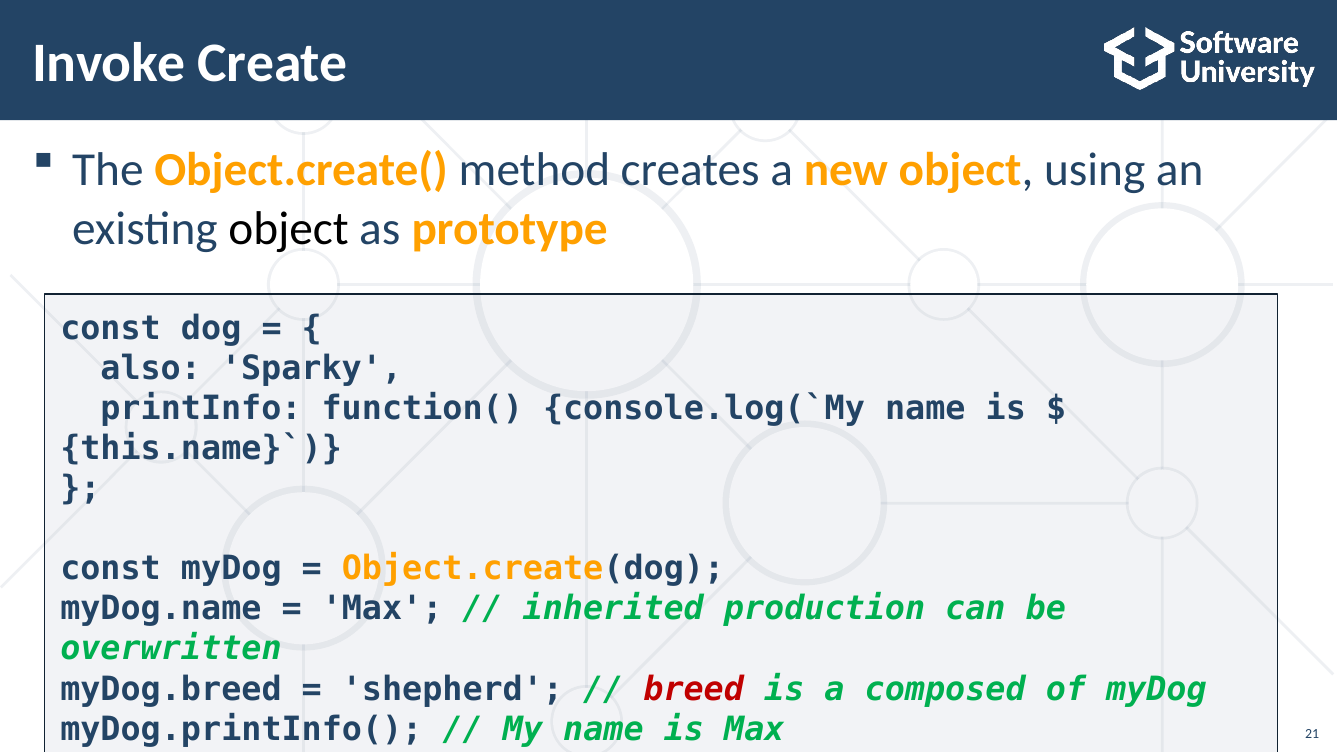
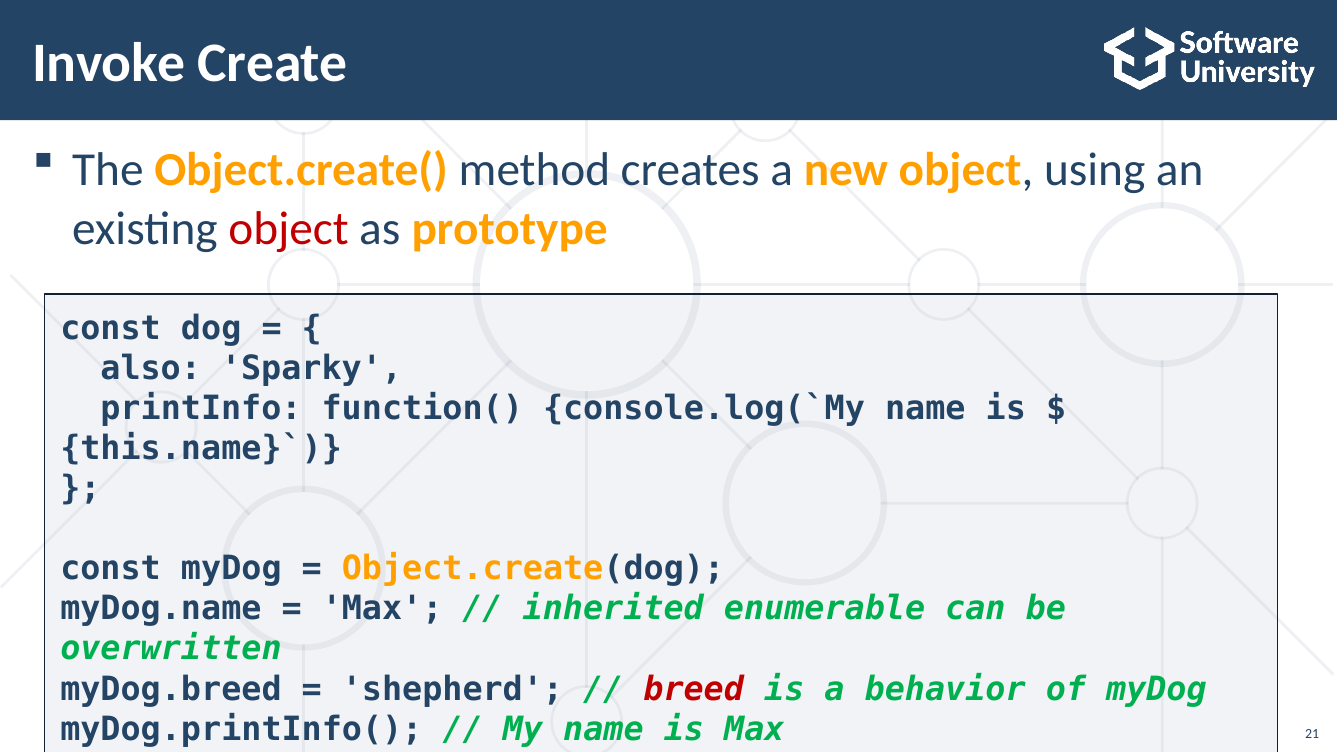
object colour: black -> red (288, 229)
production: production -> enumerable (825, 609)
composed: composed -> behavior (945, 689)
